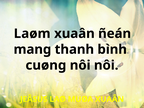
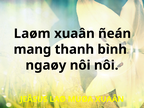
cuøng: cuøng -> ngaøy (46, 65)
